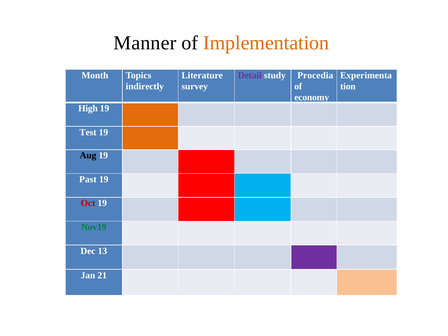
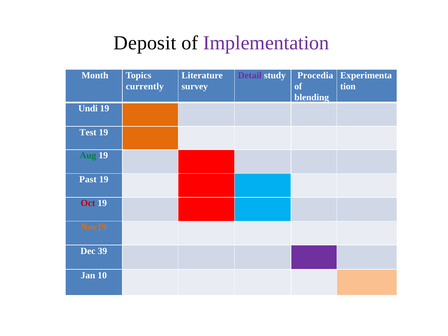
Manner: Manner -> Deposit (145, 43)
Implementation colour: orange -> purple (266, 43)
indirectly: indirectly -> currently (145, 86)
economy: economy -> blending (312, 97)
High: High -> Undi (88, 108)
Aug colour: black -> green (88, 156)
Nov19 colour: green -> orange (94, 227)
13: 13 -> 39 (102, 251)
21: 21 -> 10 (102, 275)
